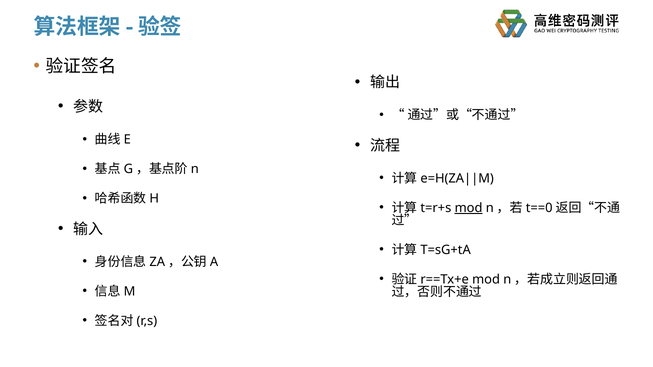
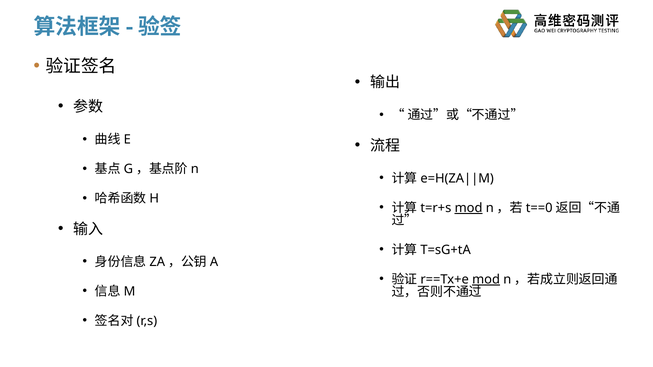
mod underline: none -> present (486, 280)
